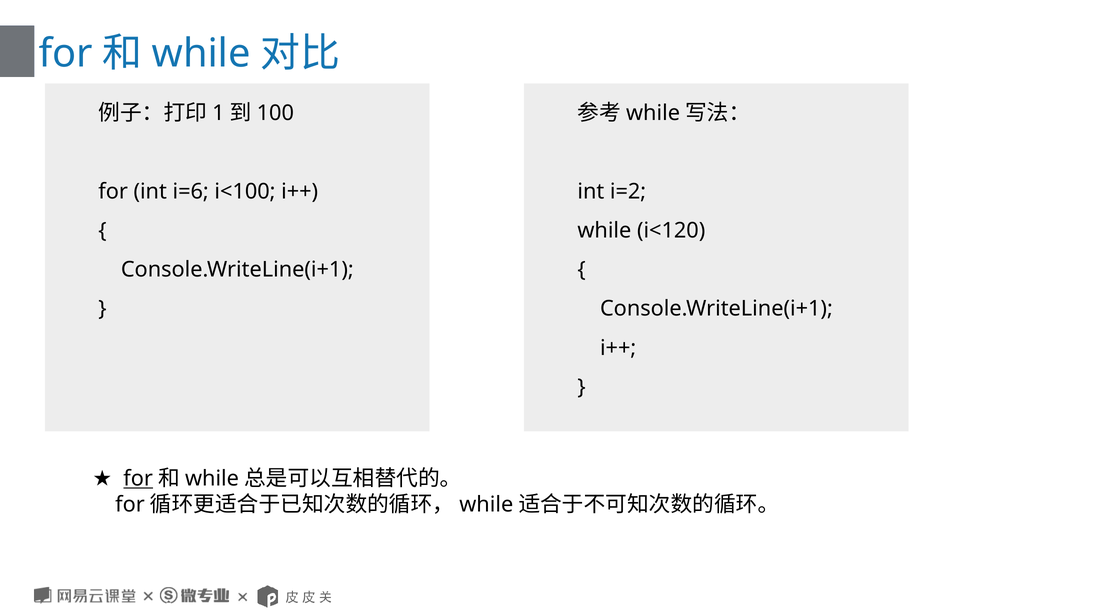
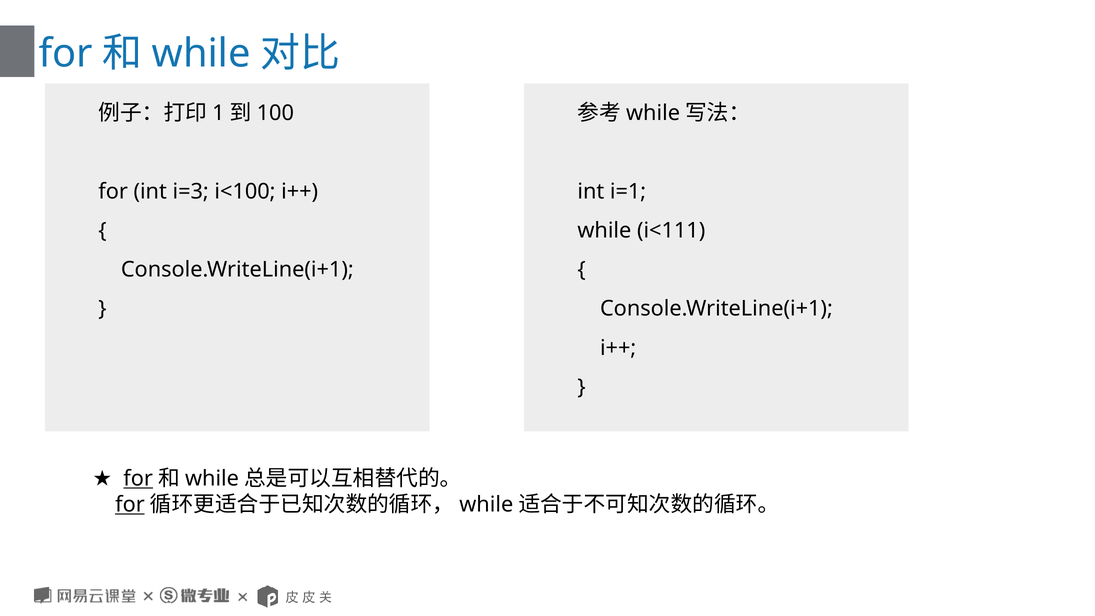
i=6: i=6 -> i=3 (191, 191)
i=2: i=2 -> i=1 (628, 191)
i<120: i<120 -> i<111 (671, 231)
for underline: none -> present (130, 505)
